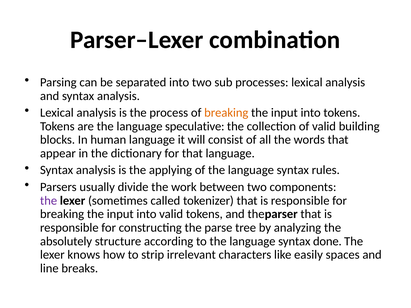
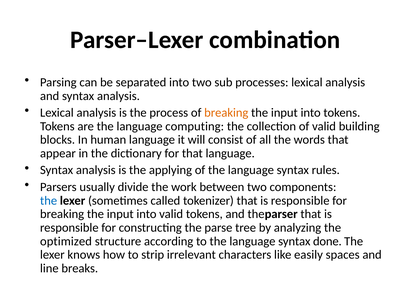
speculative: speculative -> computing (195, 126)
the colour: purple -> blue (49, 201)
absolutely: absolutely -> optimized (66, 241)
